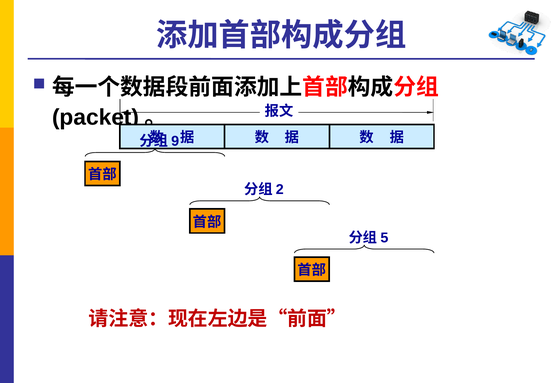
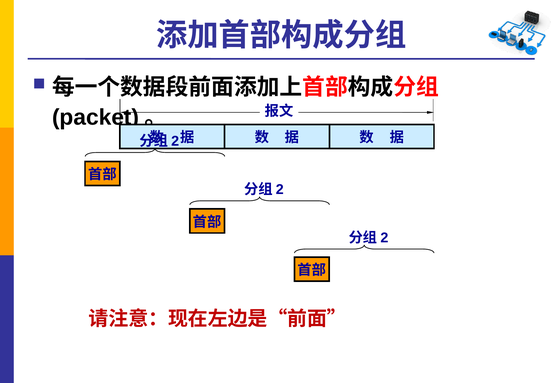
9: 9 -> 2 (175, 141)
5: 5 -> 2 (384, 238)
